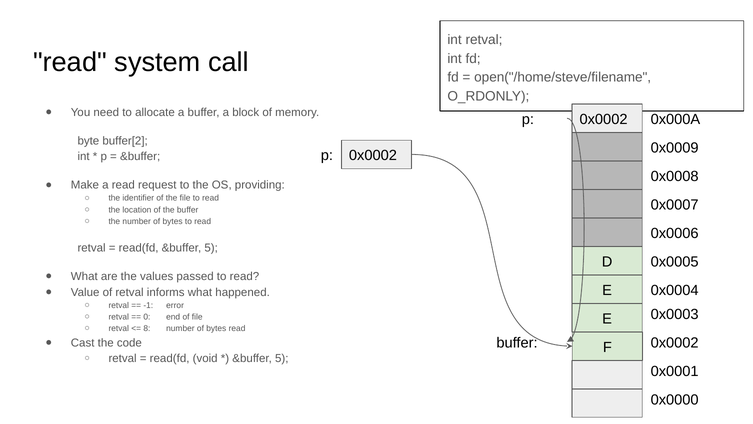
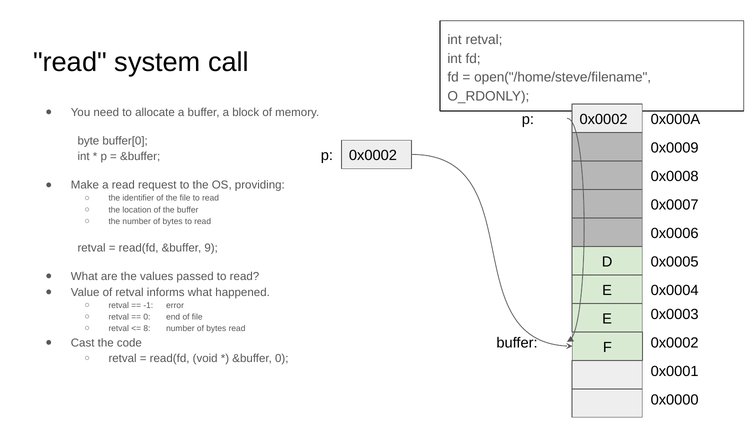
buffer[2: buffer[2 -> buffer[0 (125, 141)
read(fd &buffer 5: 5 -> 9 (211, 248)
5: 5 -> 0 (282, 358)
